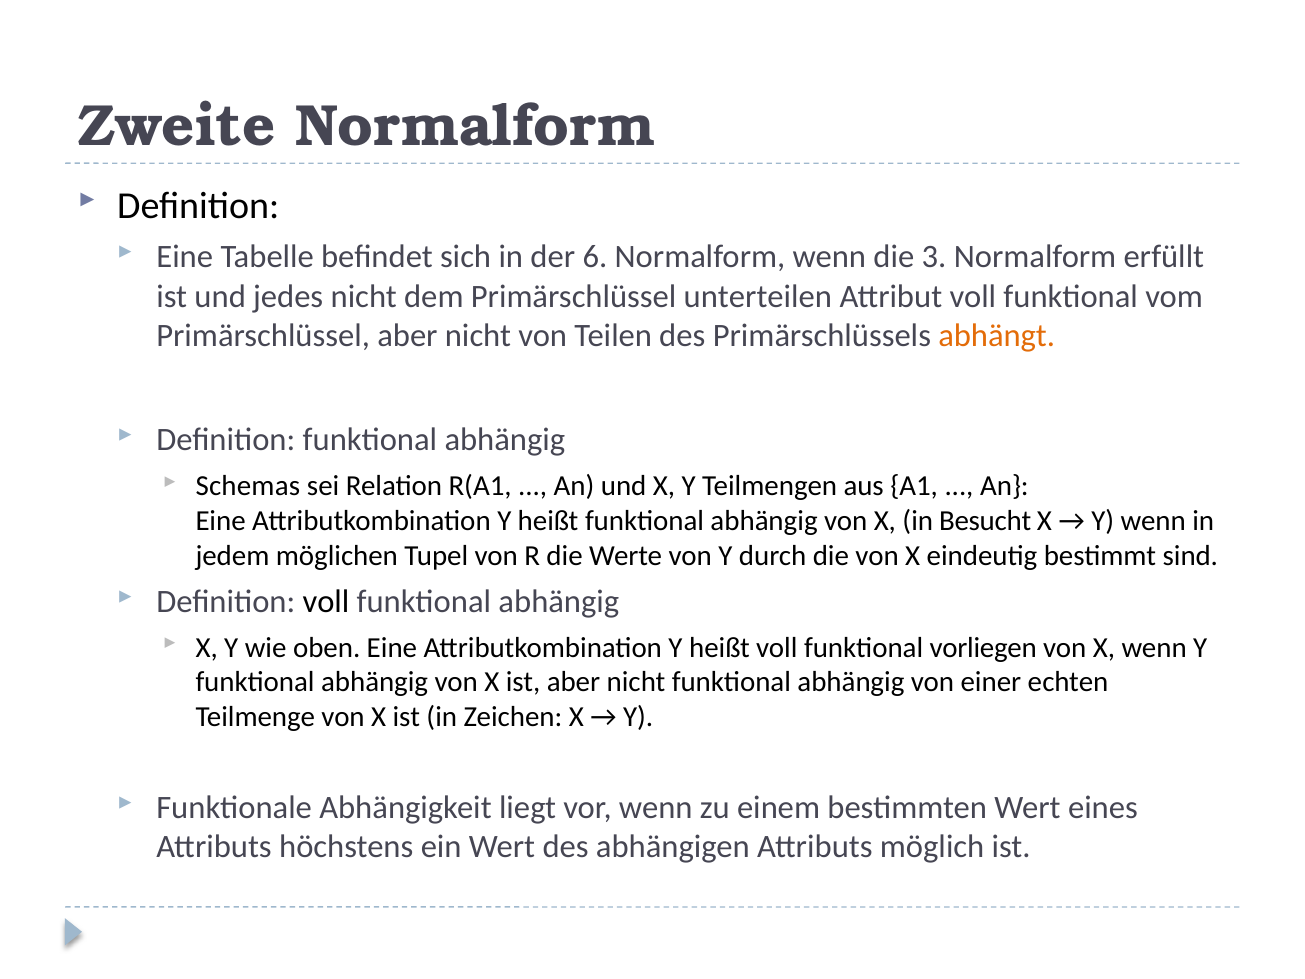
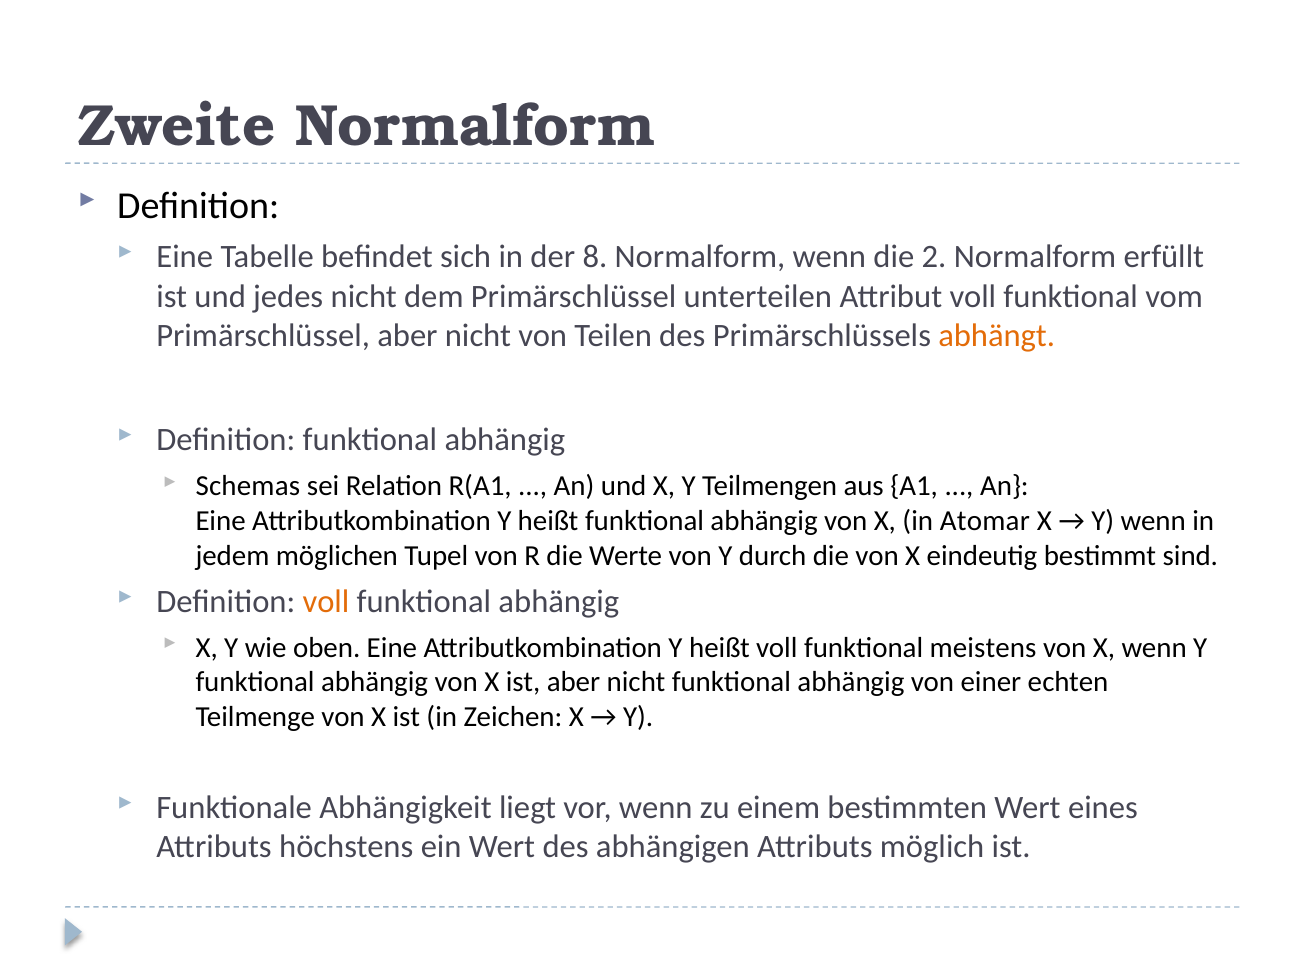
6: 6 -> 8 (595, 257)
3: 3 -> 2 (934, 257)
Besucht: Besucht -> Atomar (985, 521)
voll colour: black -> orange (326, 602)
vorliegen: vorliegen -> meistens (983, 647)
